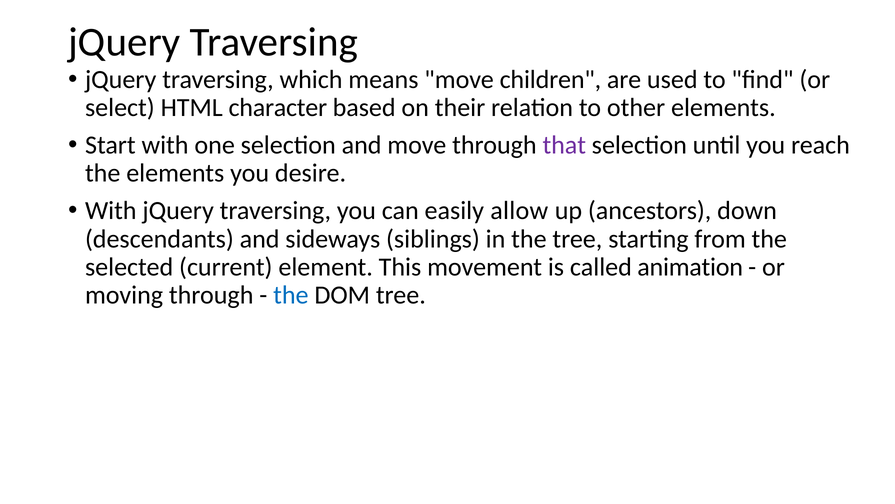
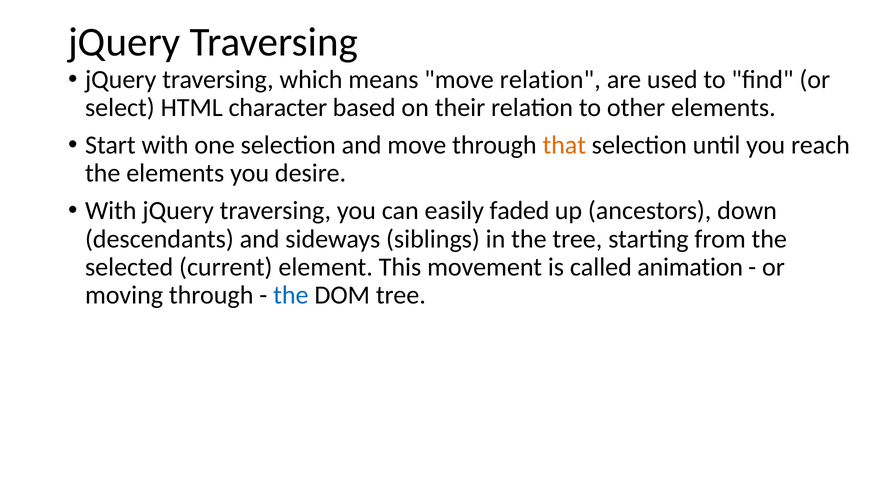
move children: children -> relation (550, 79)
that colour: purple -> orange (564, 145)
allow: allow -> faded (520, 211)
